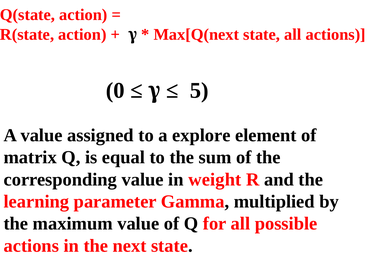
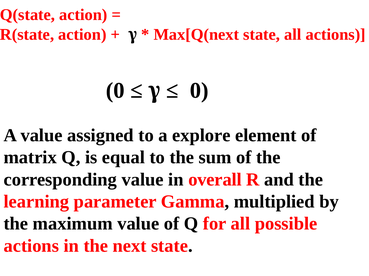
5: 5 -> 0 (199, 91)
weight: weight -> overall (215, 180)
